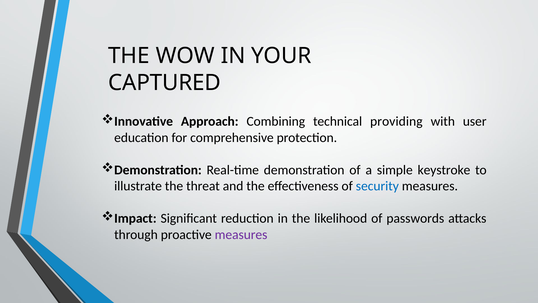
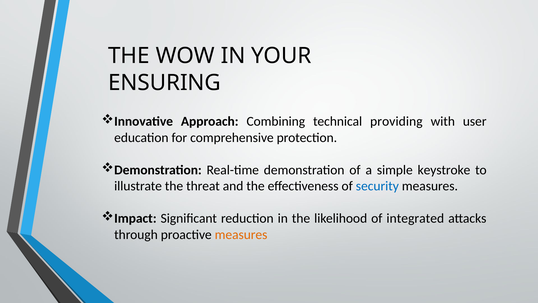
CAPTURED: CAPTURED -> ENSURING (165, 83)
passwords: passwords -> integrated (415, 218)
measures colour: purple -> orange (241, 234)
